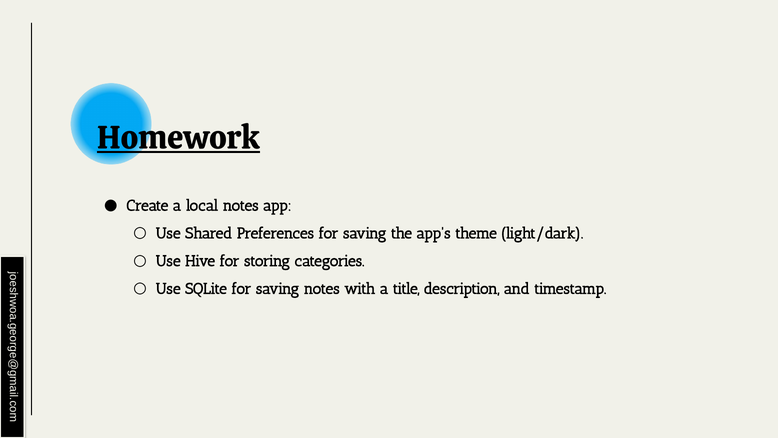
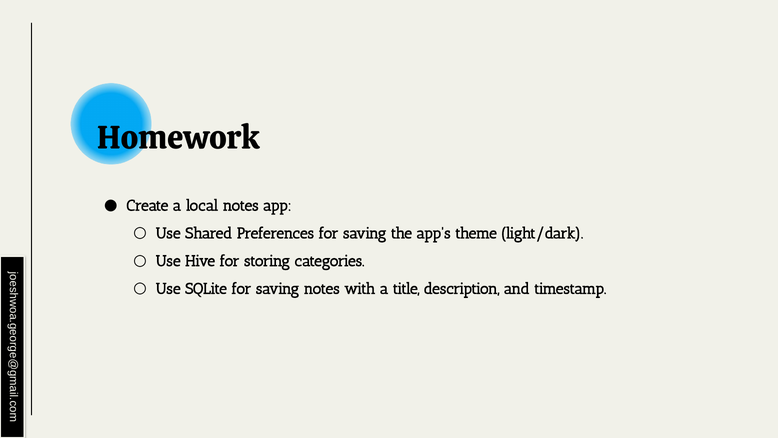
Homework underline: present -> none (179, 138)
